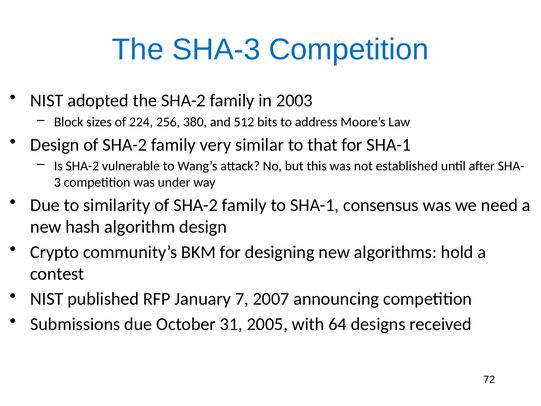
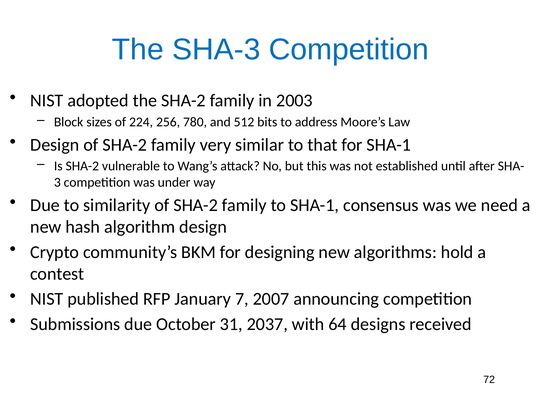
380: 380 -> 780 (195, 122)
2005: 2005 -> 2037 (267, 324)
